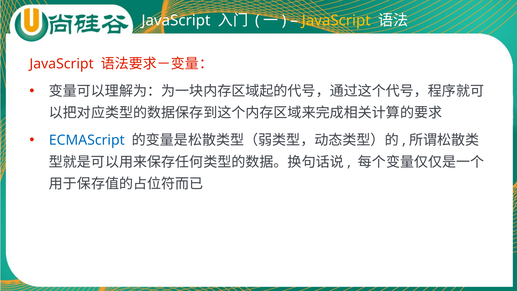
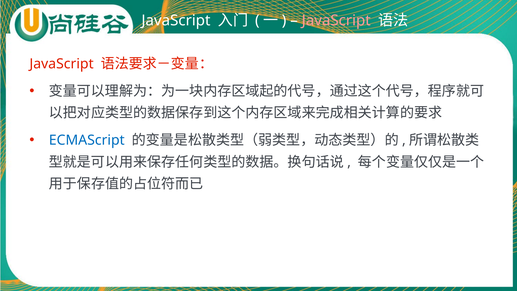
JavaScript colour: yellow -> pink (336, 20)
